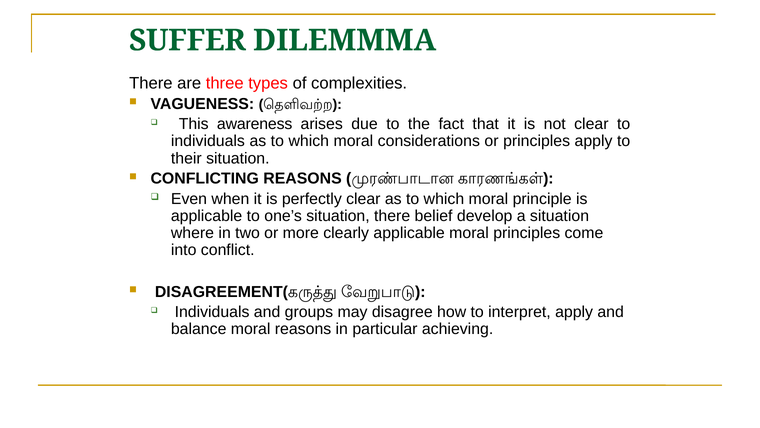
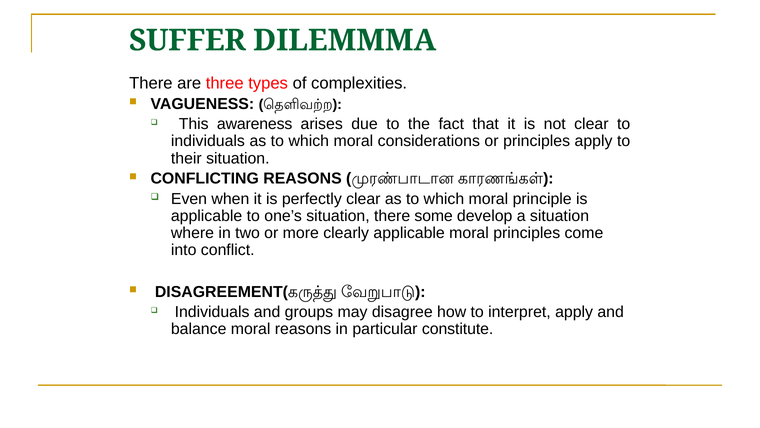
belief: belief -> some (434, 216)
achieving: achieving -> constitute (458, 329)
